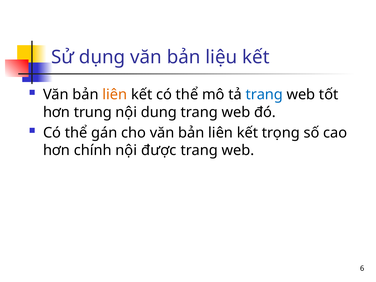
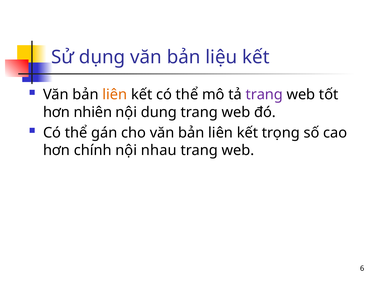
trang colour: blue -> purple (264, 95)
trung: trung -> nhiên (93, 112)
được: được -> nhau (159, 150)
